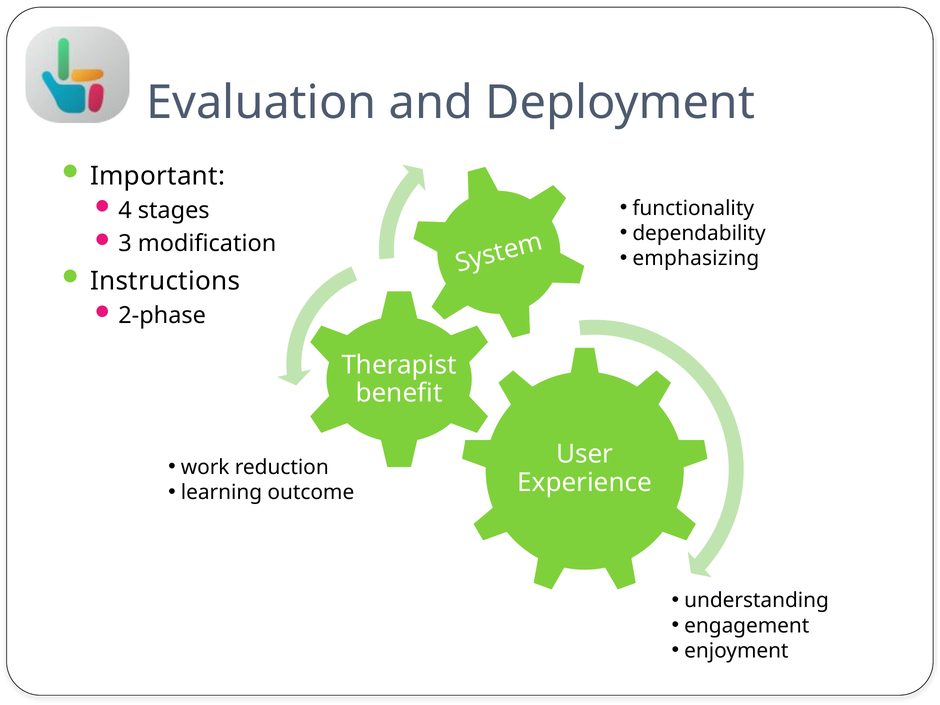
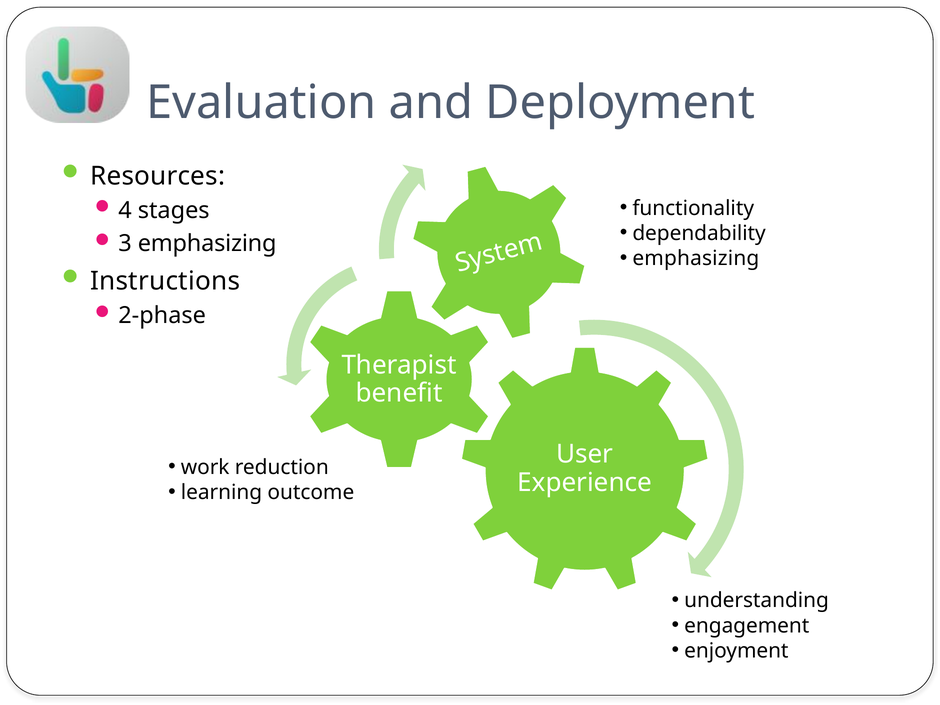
Important: Important -> Resources (158, 176)
3 modification: modification -> emphasizing (207, 243)
